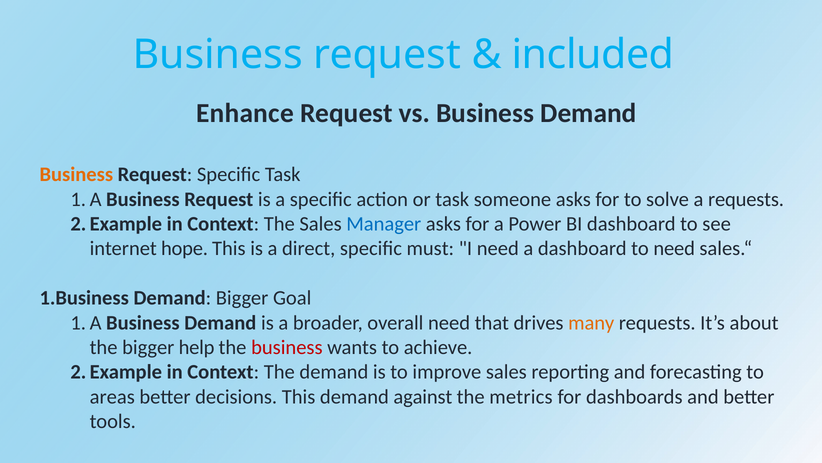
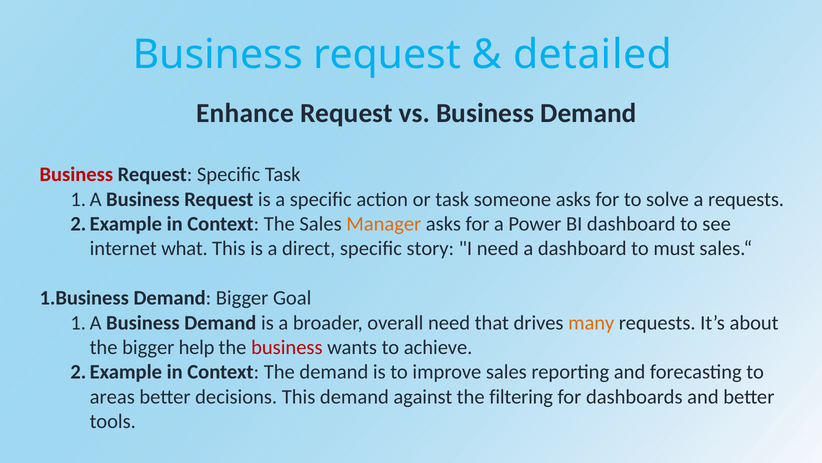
included: included -> detailed (592, 54)
Business colour: orange -> red (76, 174)
Manager colour: blue -> orange (384, 224)
hope: hope -> what (185, 248)
must: must -> story (430, 248)
to need: need -> must (674, 248)
metrics: metrics -> filtering (521, 396)
